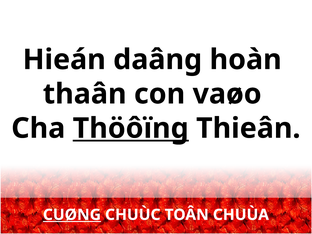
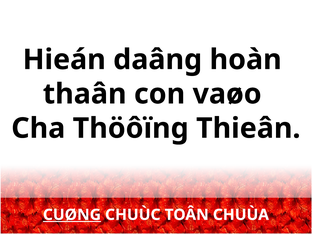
Thöôïng underline: present -> none (131, 128)
